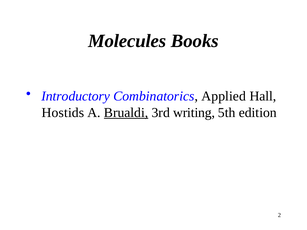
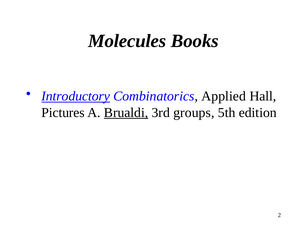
Introductory underline: none -> present (76, 96)
Hostids: Hostids -> Pictures (63, 113)
writing: writing -> groups (194, 113)
